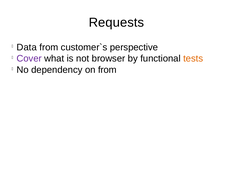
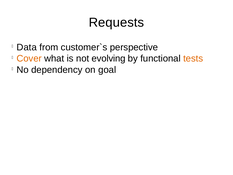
Cover colour: purple -> orange (29, 58)
browser: browser -> evolving (109, 58)
on from: from -> goal (107, 70)
